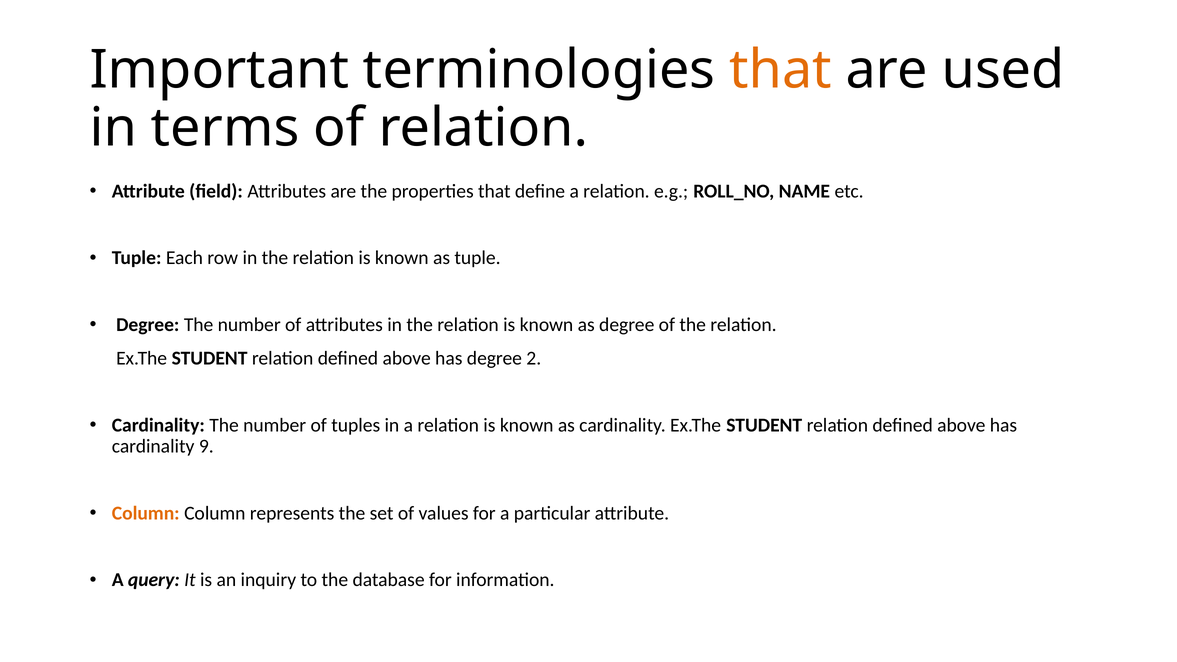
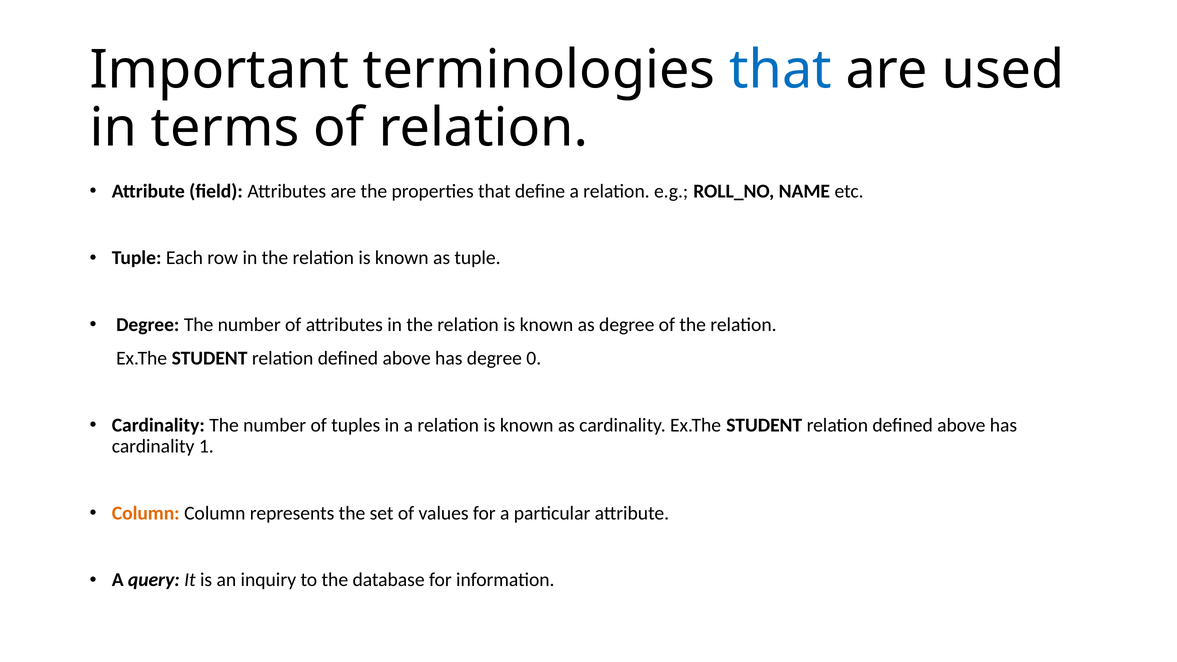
that colour: orange -> blue (781, 70)
2: 2 -> 0 (534, 358)
9: 9 -> 1 (206, 446)
